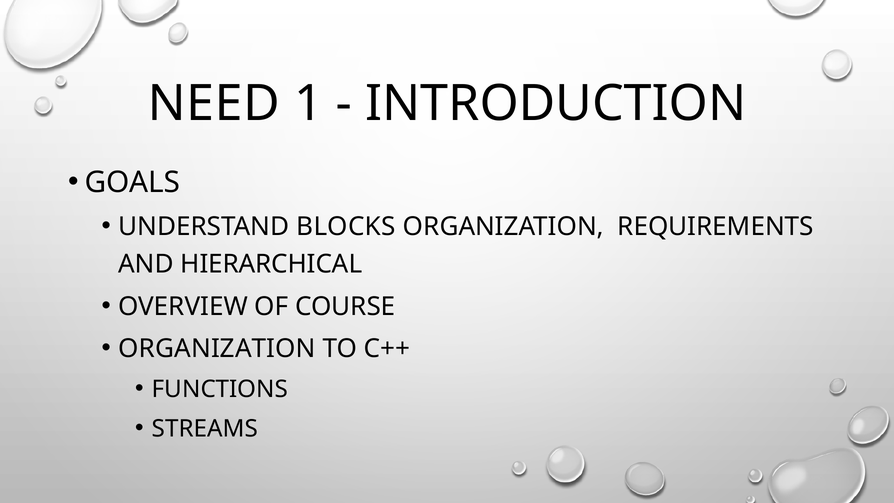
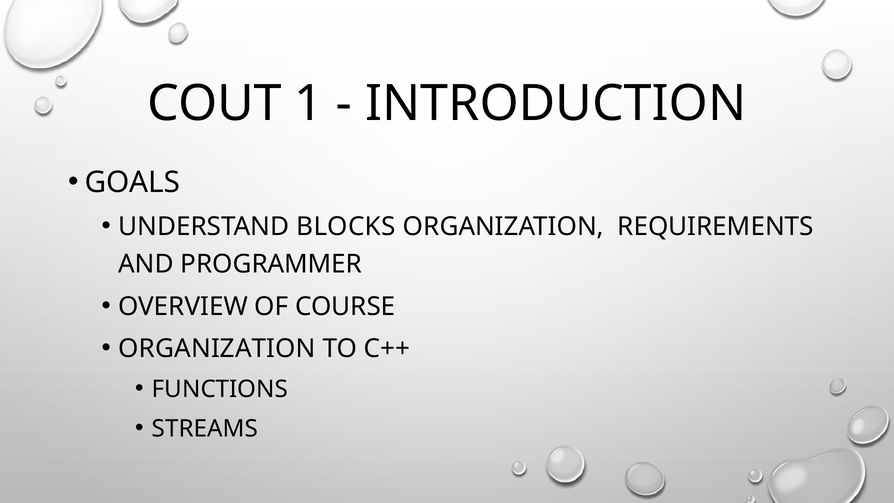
NEED: NEED -> COUT (214, 104)
HIERARCHICAL: HIERARCHICAL -> PROGRAMMER (271, 264)
